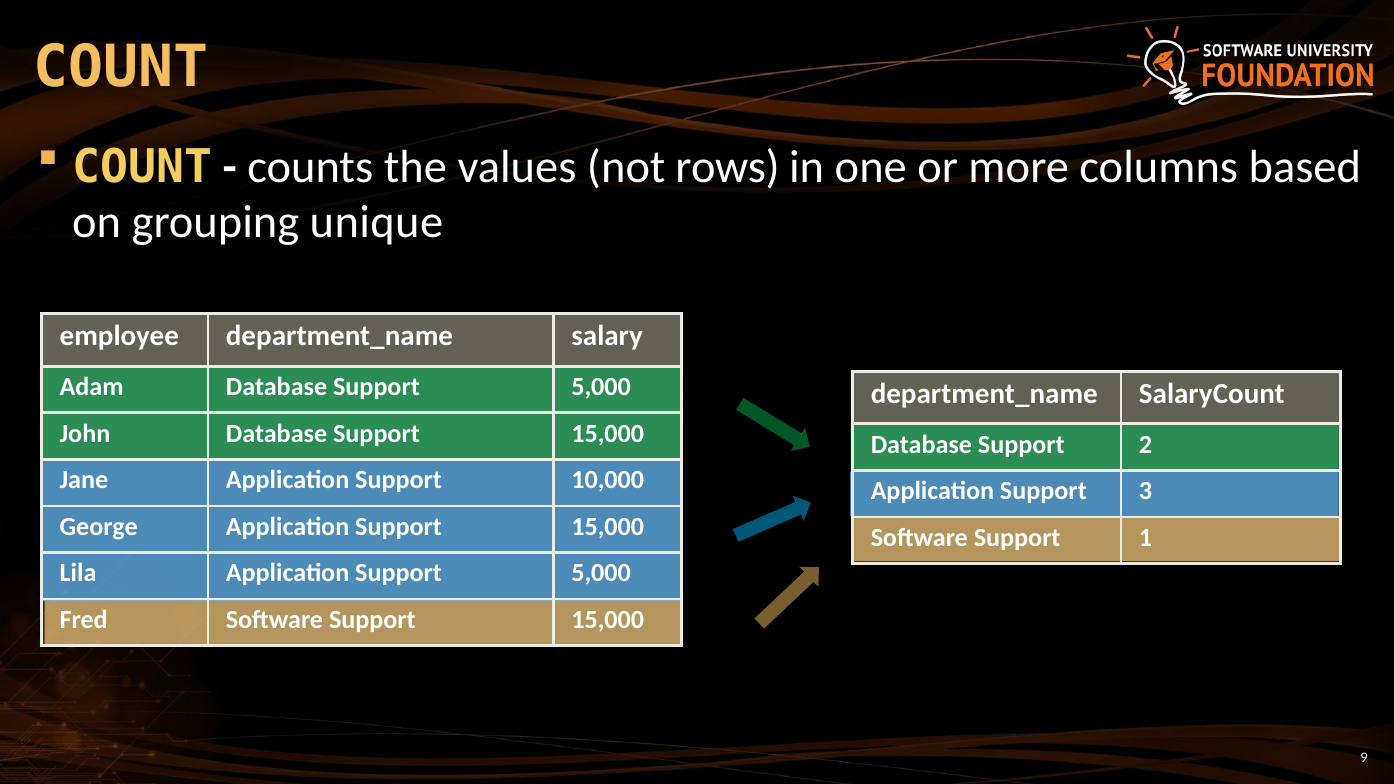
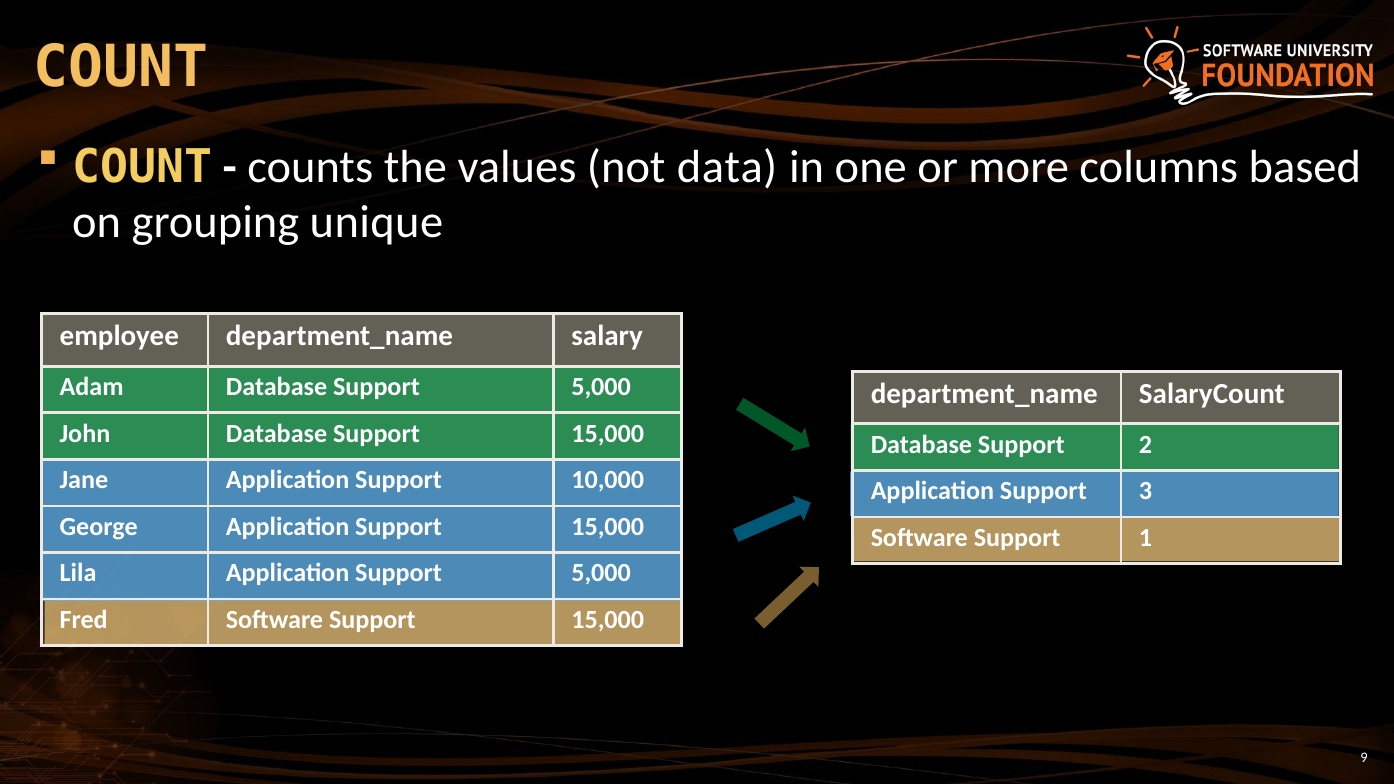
rows: rows -> data (727, 167)
